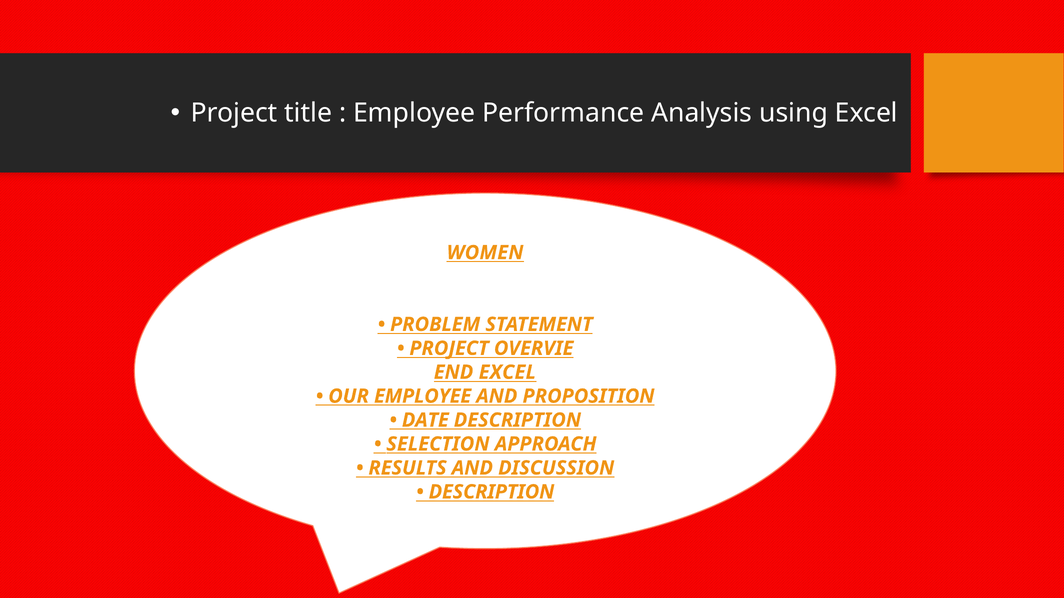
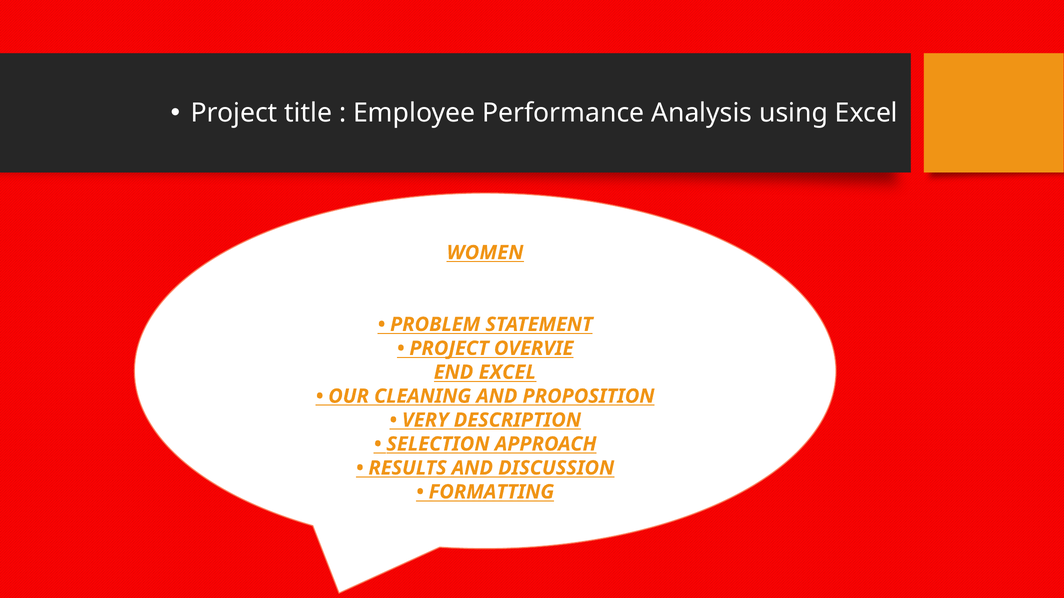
OUR EMPLOYEE: EMPLOYEE -> CLEANING (423, 396)
DATE: DATE -> VERY (425, 420)
DESCRIPTION: DESCRIPTION -> FORMATTING (491, 492)
